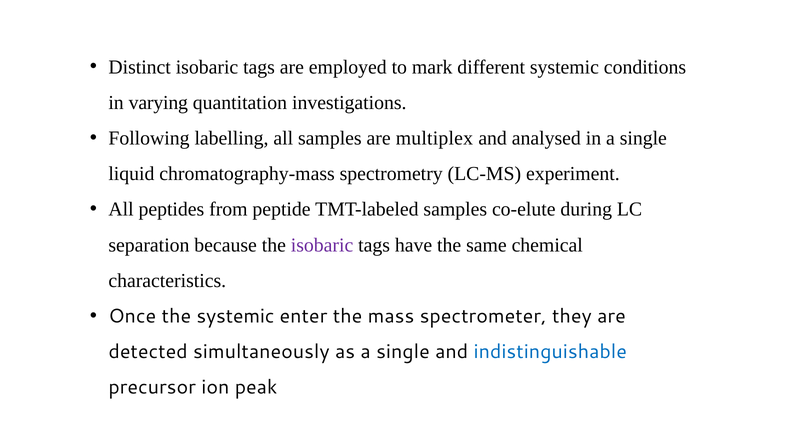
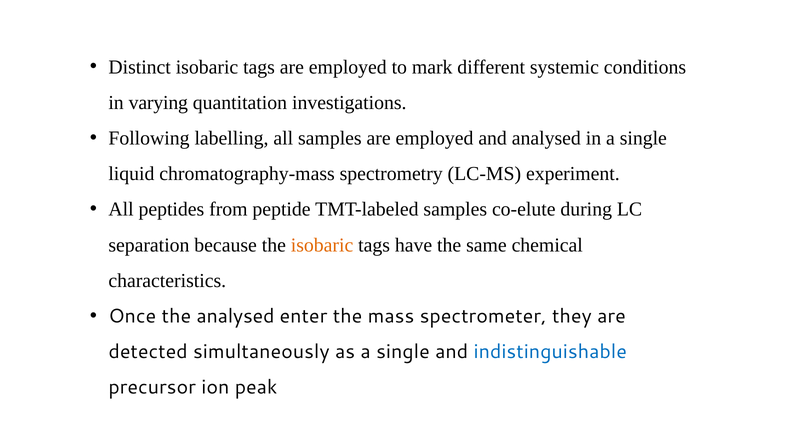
samples are multiplex: multiplex -> employed (435, 138)
isobaric colour: purple -> orange (322, 245)
the systemic: systemic -> analysed (235, 316)
